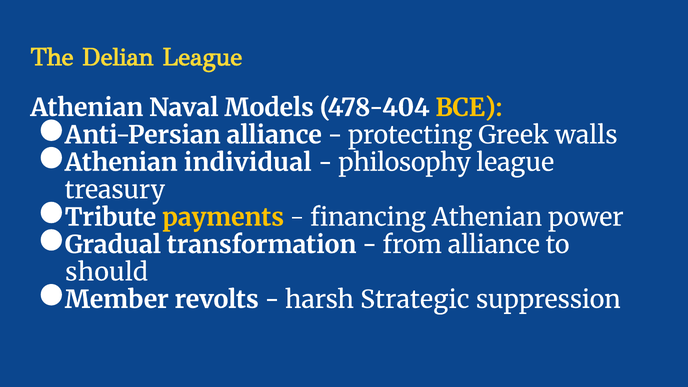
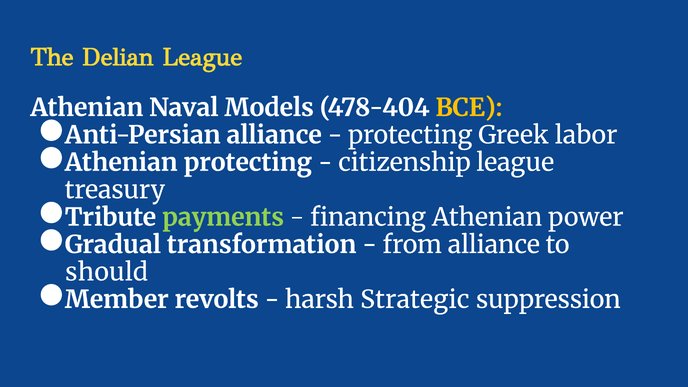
walls: walls -> labor (586, 135)
individual: individual -> protecting (248, 163)
philosophy: philosophy -> citizenship (405, 163)
payments colour: yellow -> light green (223, 217)
